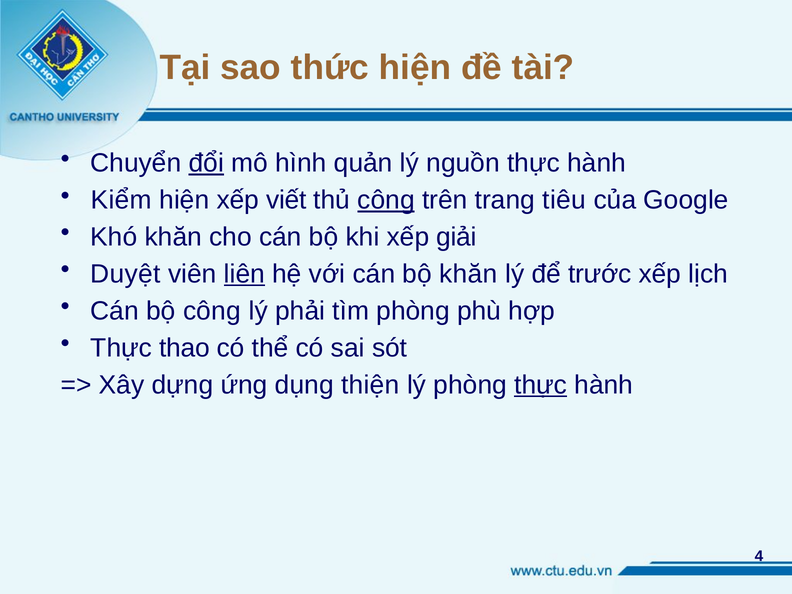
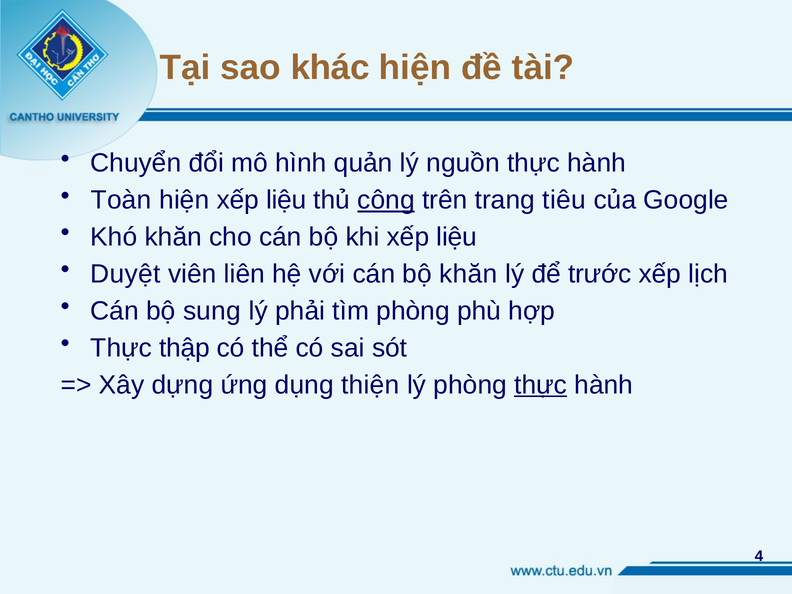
thức: thức -> khác (330, 68)
đổi underline: present -> none (206, 163)
Kiểm: Kiểm -> Toàn (121, 200)
hiện xếp viết: viết -> liệu (286, 200)
khi xếp giải: giải -> liệu (457, 237)
liên underline: present -> none (244, 274)
bộ công: công -> sung (212, 311)
thao: thao -> thập (184, 348)
